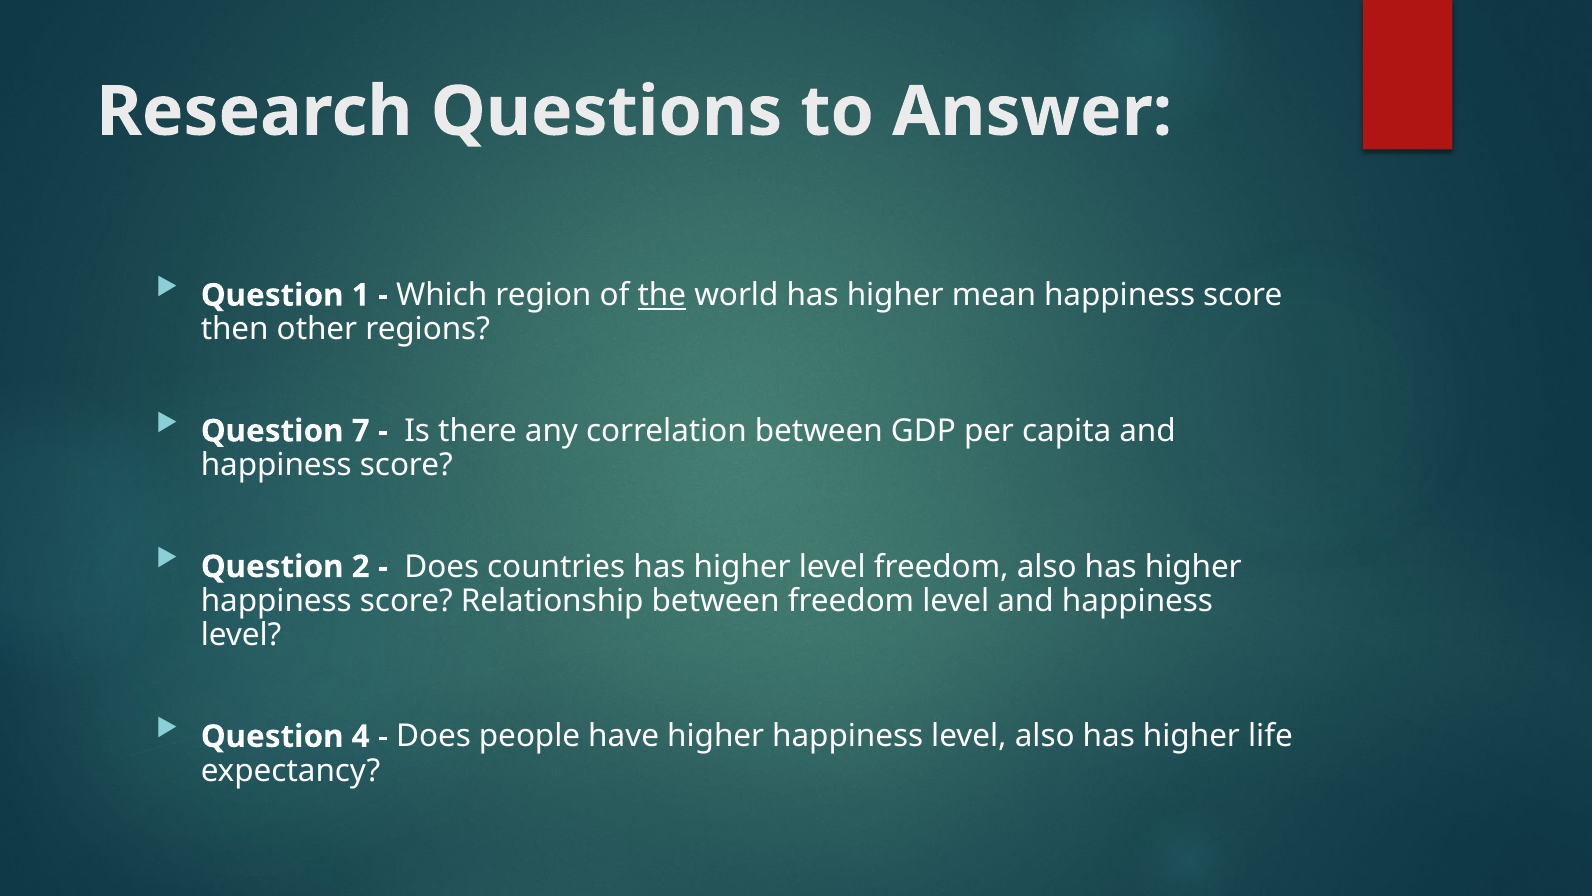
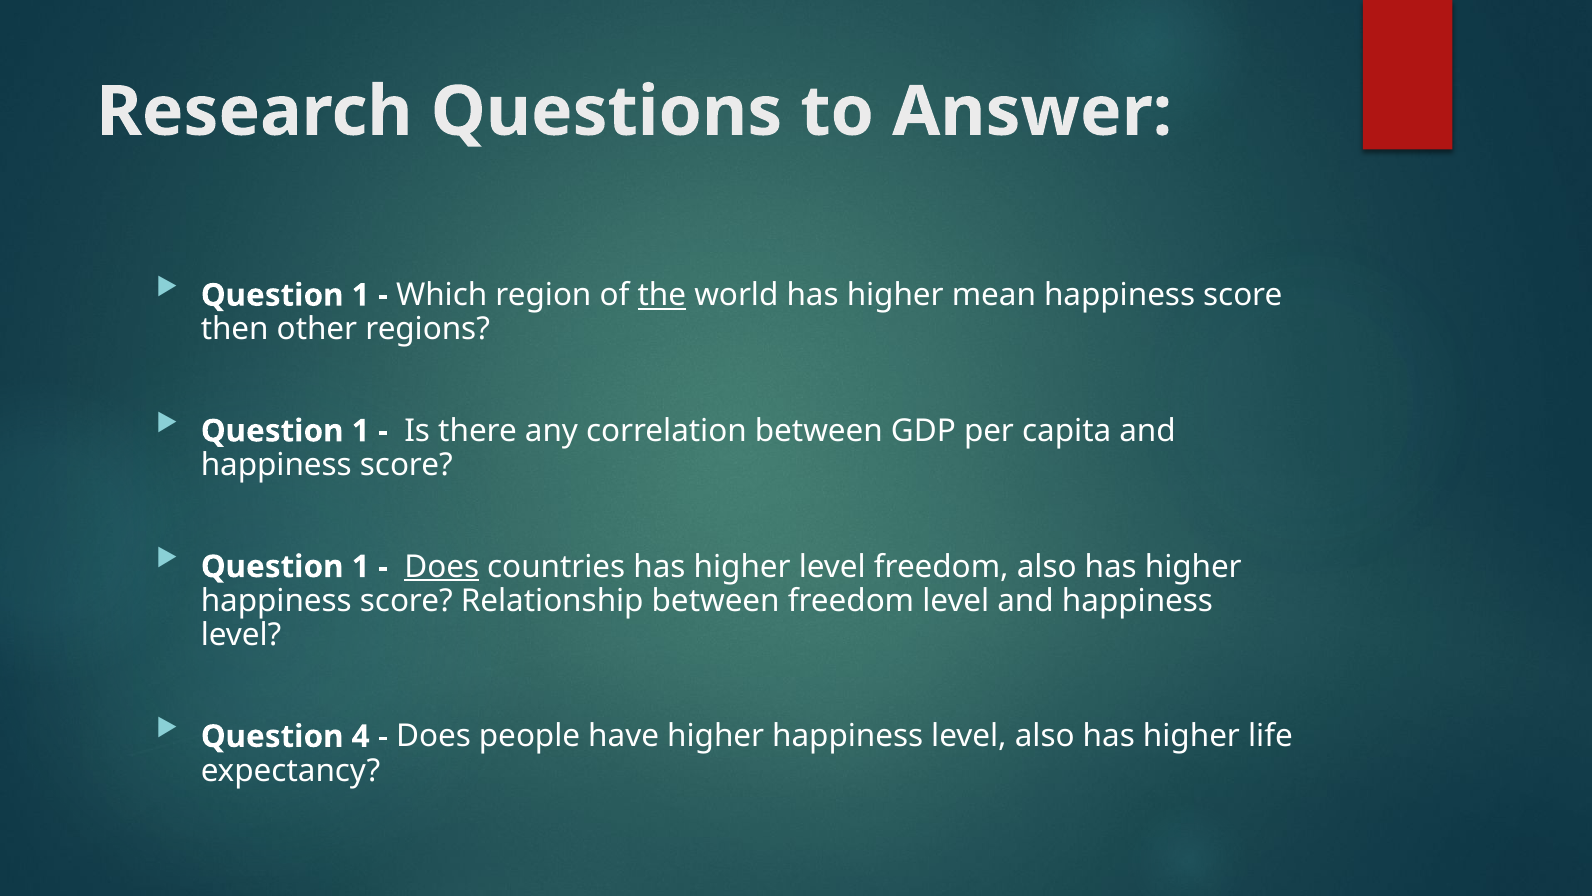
7: 7 -> 1 (361, 431)
2: 2 -> 1 (361, 566)
Does underline: none -> present (442, 566)
